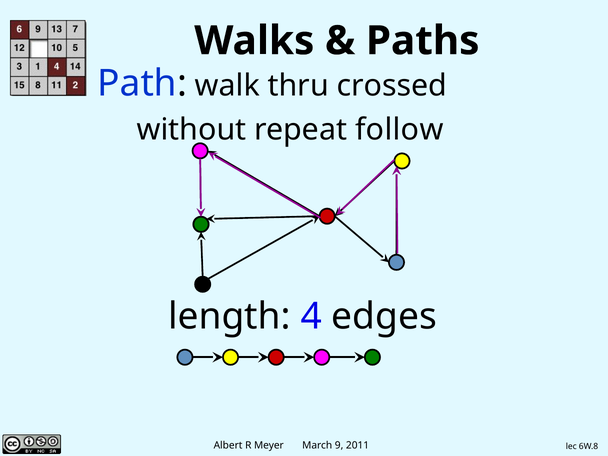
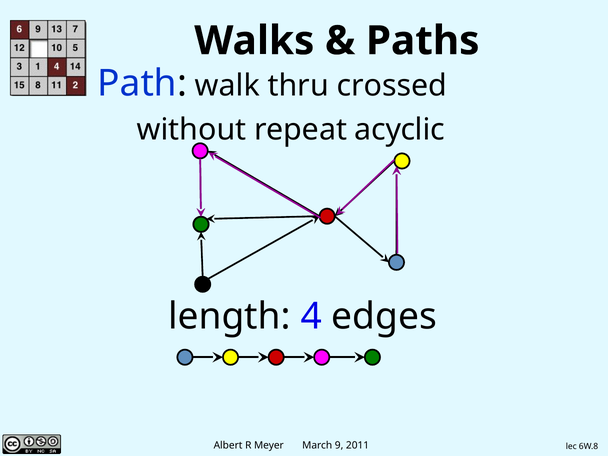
follow: follow -> acyclic (400, 130)
